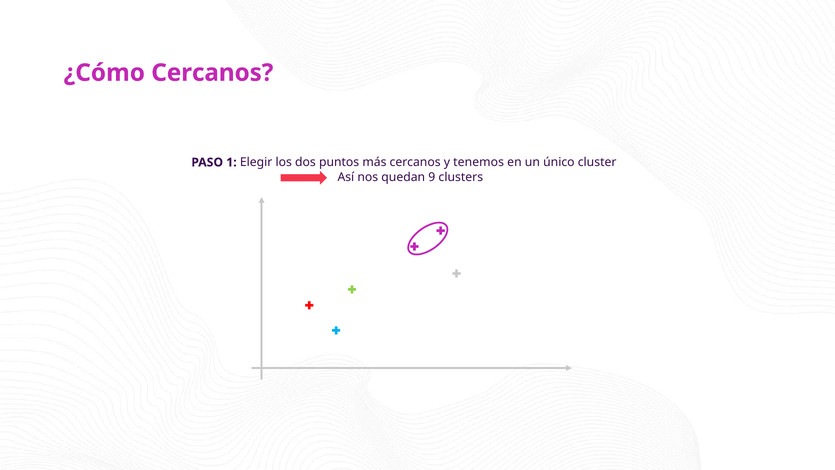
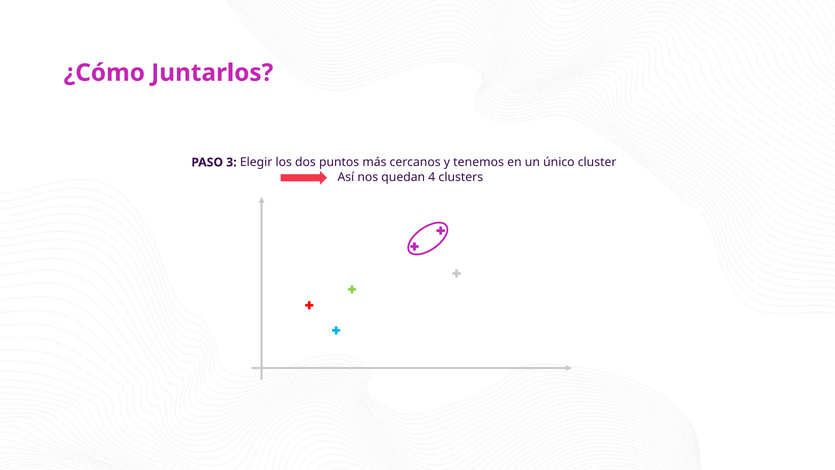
¿Cómo Cercanos: Cercanos -> Juntarlos (212, 73)
1: 1 -> 3 (231, 162)
9: 9 -> 4 (432, 177)
